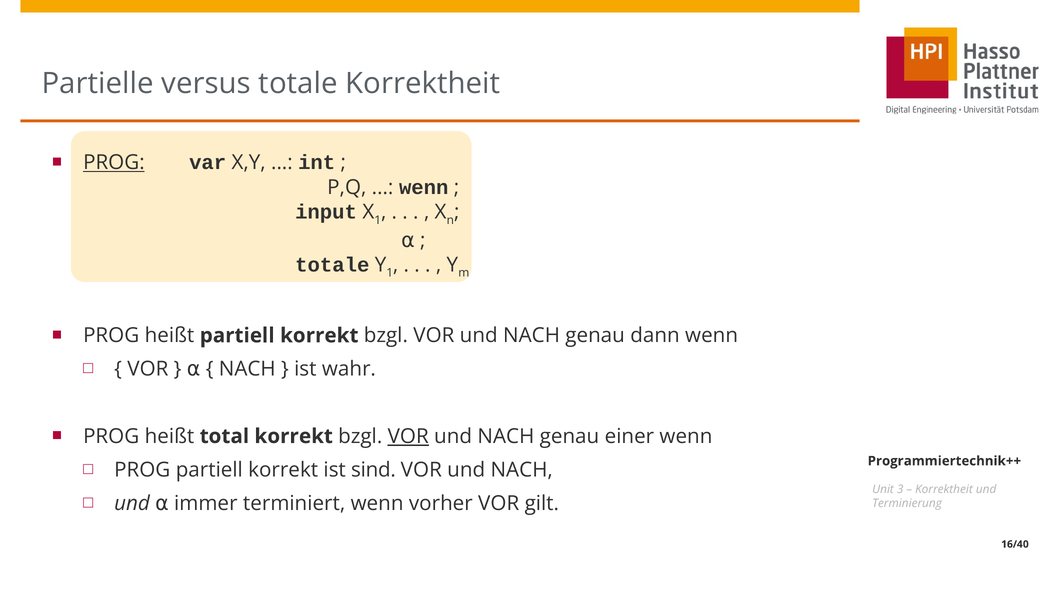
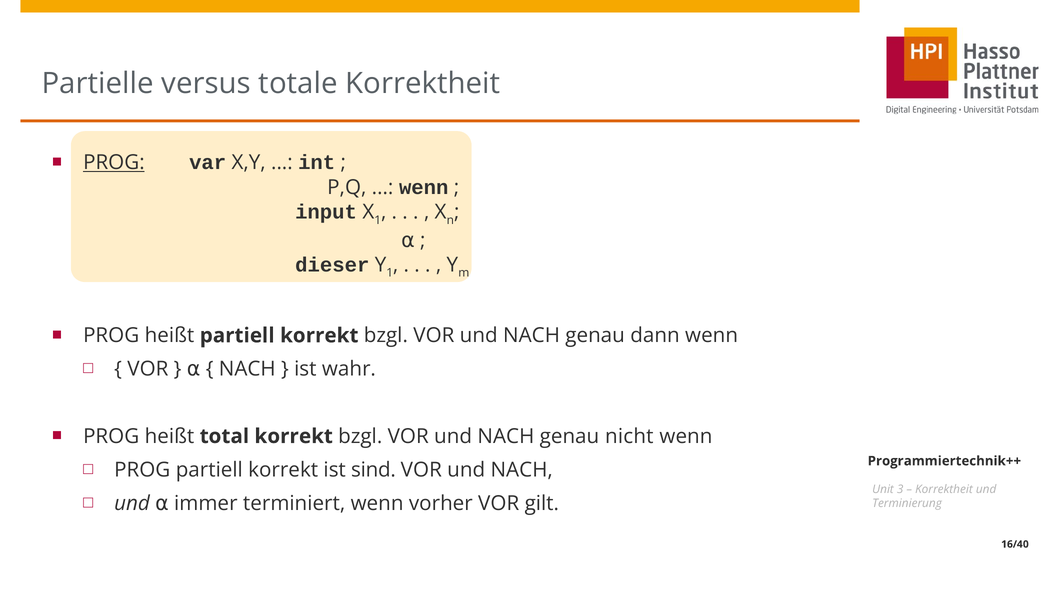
totale: totale -> dieser (332, 265)
VOR underline: present -> none (408, 436)
einer: einer -> nicht (629, 436)
